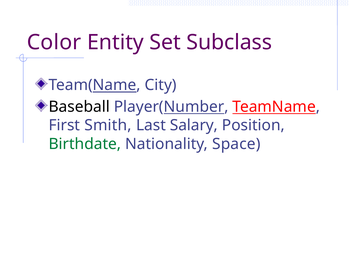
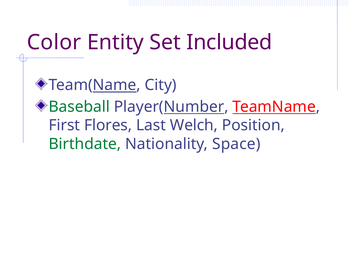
Subclass: Subclass -> Included (229, 42)
Baseball colour: black -> green (79, 107)
Smith: Smith -> Flores (108, 125)
Salary: Salary -> Welch (194, 125)
